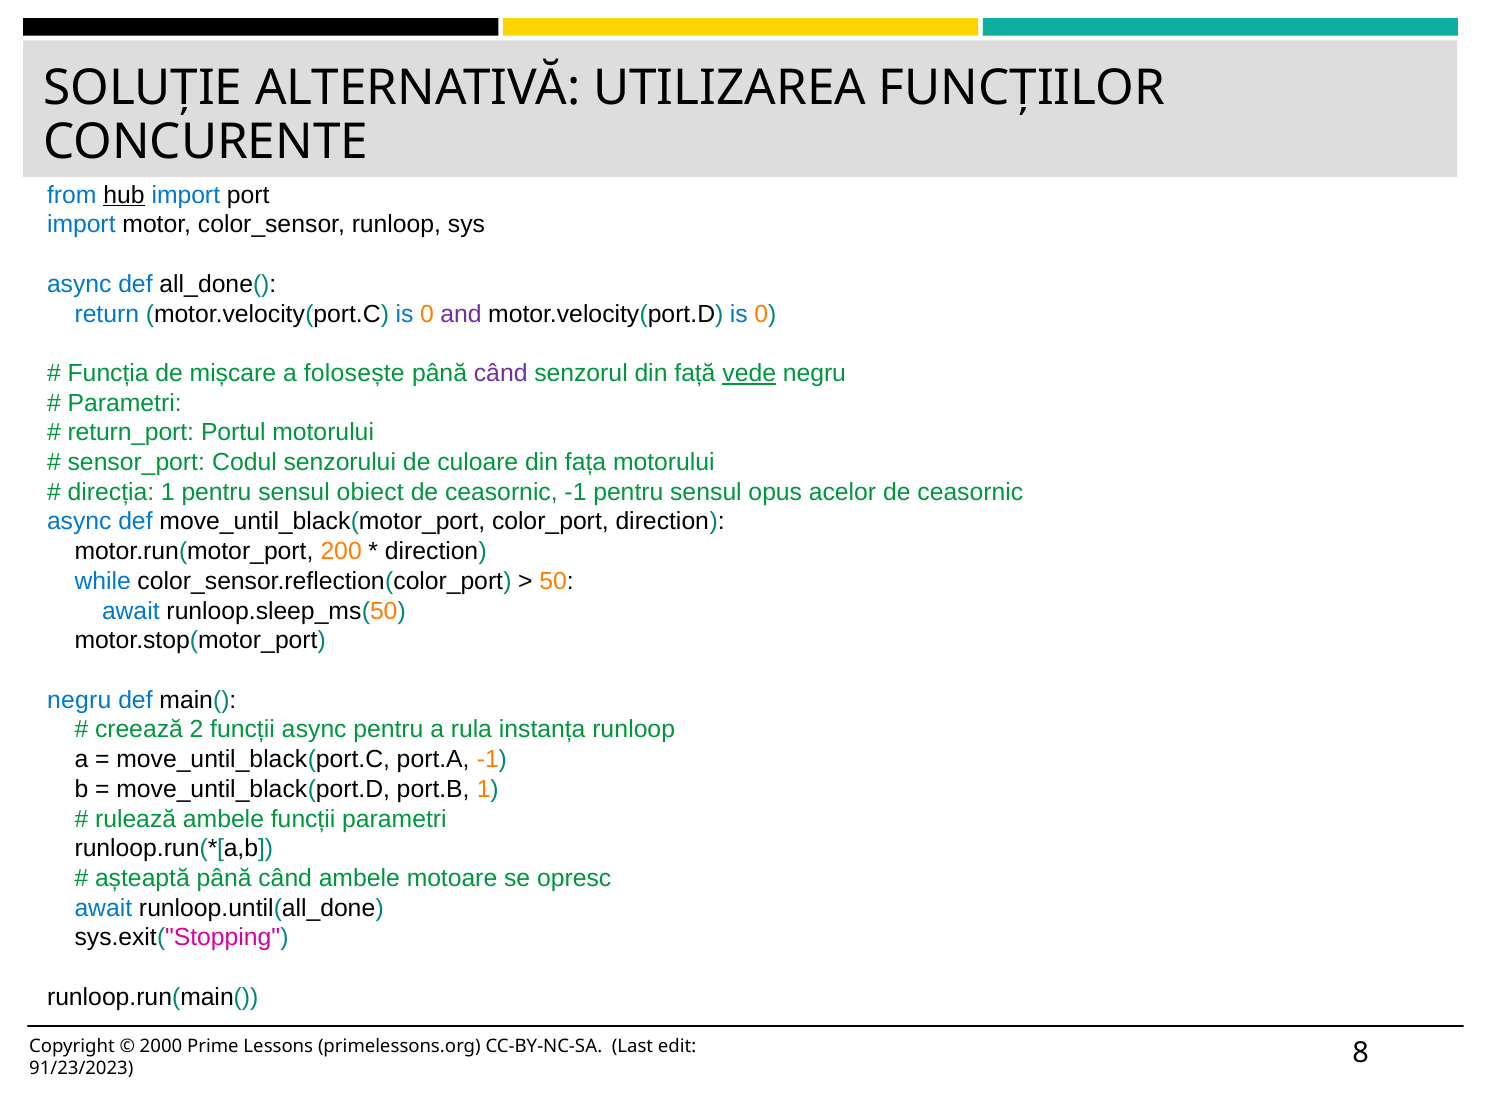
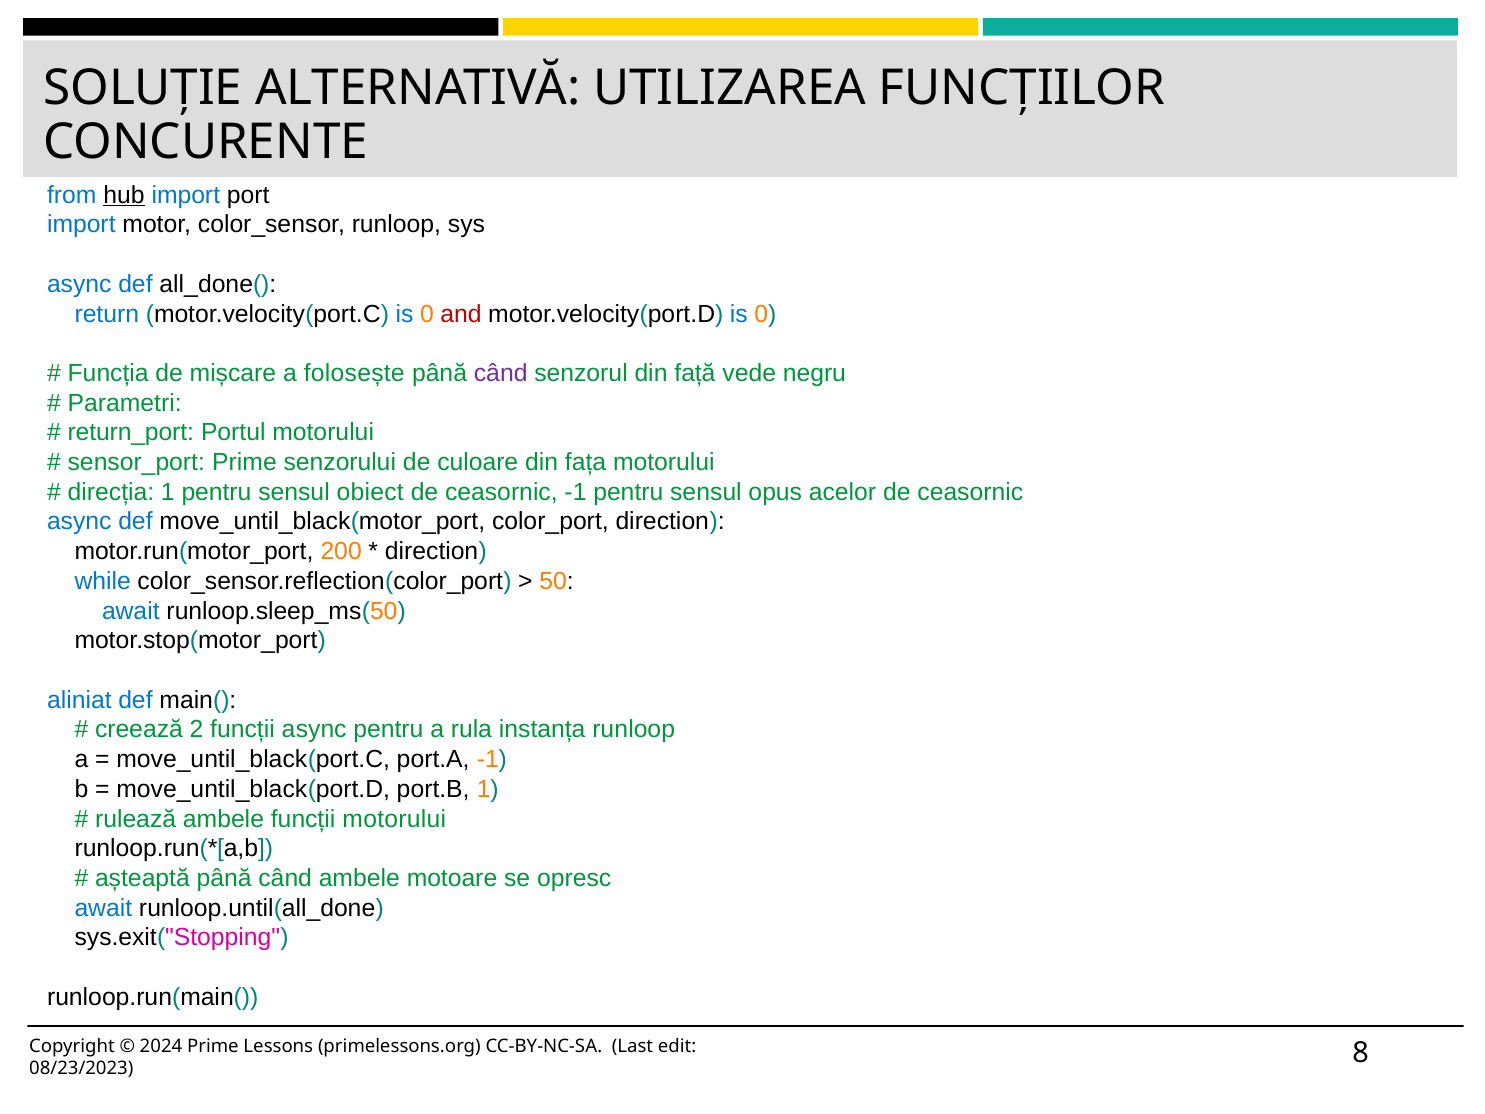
and colour: purple -> red (461, 314)
vede underline: present -> none (749, 373)
sensor_port Codul: Codul -> Prime (245, 462)
negru: negru -> aliniat (79, 700)
funcții parametri: parametri -> motorului (394, 819)
2000: 2000 -> 2024 (161, 1046)
91/23/2023: 91/23/2023 -> 08/23/2023 (81, 1069)
